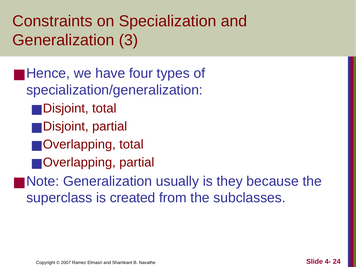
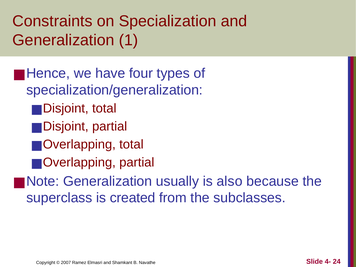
3: 3 -> 1 (129, 40)
they: they -> also (230, 181)
